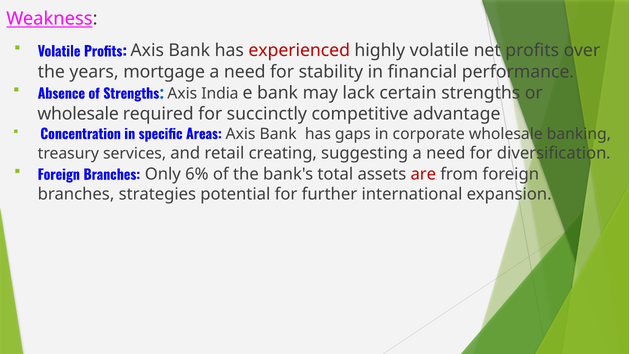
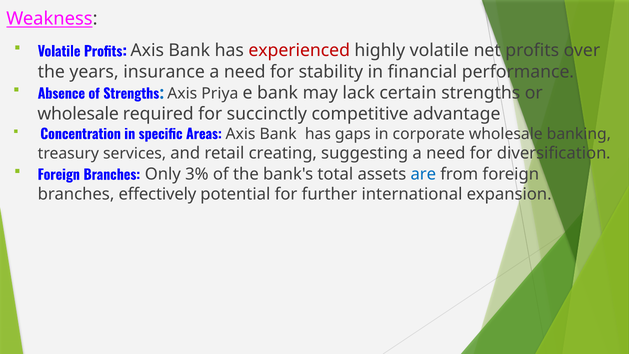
mortgage: mortgage -> insurance (164, 72)
India: India -> Priya (220, 93)
6%: 6% -> 3% (197, 174)
are colour: red -> blue (423, 174)
strategies: strategies -> effectively (157, 194)
